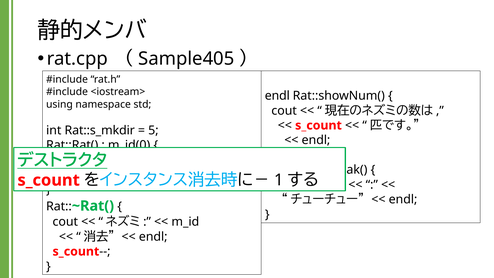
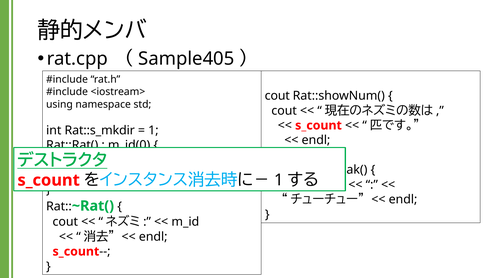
endl: endl -> cout (277, 96)
5: 5 -> 1 (153, 130)
